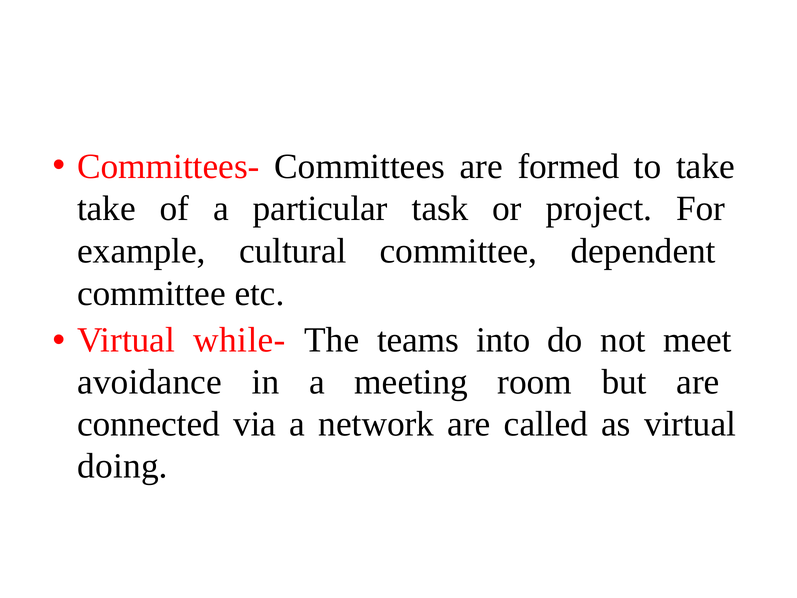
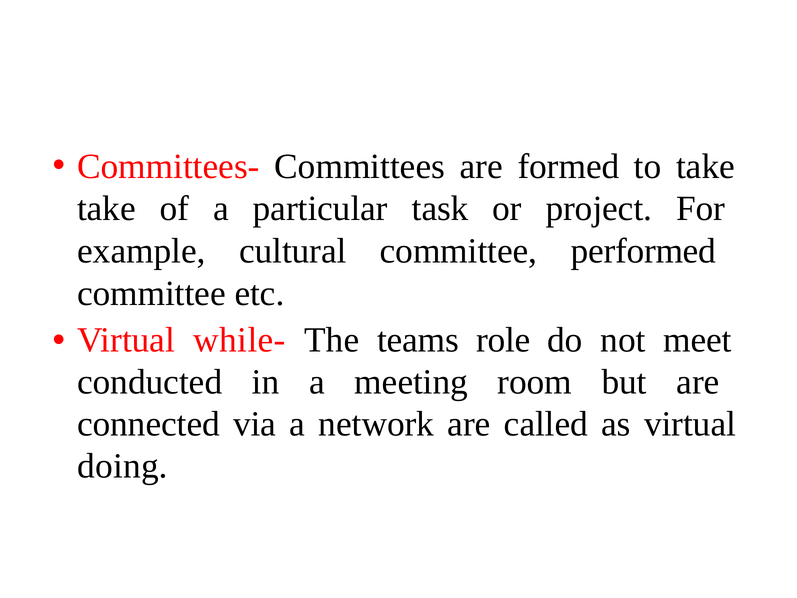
dependent: dependent -> performed (643, 251)
into: into -> role (503, 340)
avoidance: avoidance -> conducted (150, 382)
